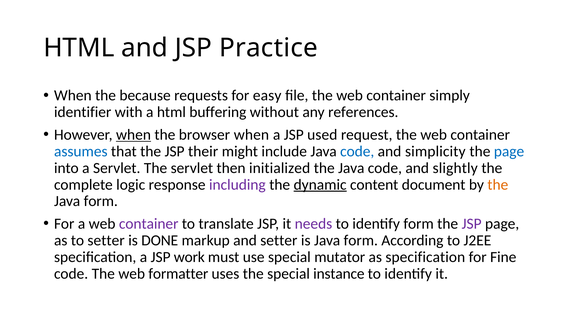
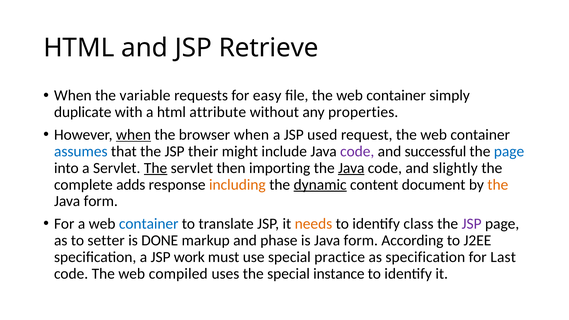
Practice: Practice -> Retrieve (269, 48)
because: because -> variable (145, 96)
identifier: identifier -> duplicate (83, 112)
buffering: buffering -> attribute (218, 112)
references: references -> properties (363, 112)
code colour: blue -> purple (357, 151)
simplicity: simplicity -> successful (435, 151)
The underline: none -> present (156, 168)
initialized: initialized -> importing (280, 168)
Java underline: none -> present (351, 168)
logic: logic -> adds (131, 185)
including colour: purple -> orange (237, 185)
container colour: purple -> blue (149, 224)
needs colour: purple -> orange (313, 224)
identify form: form -> class (418, 224)
and setter: setter -> phase (279, 240)
mutator: mutator -> practice (340, 257)
Fine: Fine -> Last (503, 257)
formatter: formatter -> compiled (178, 274)
